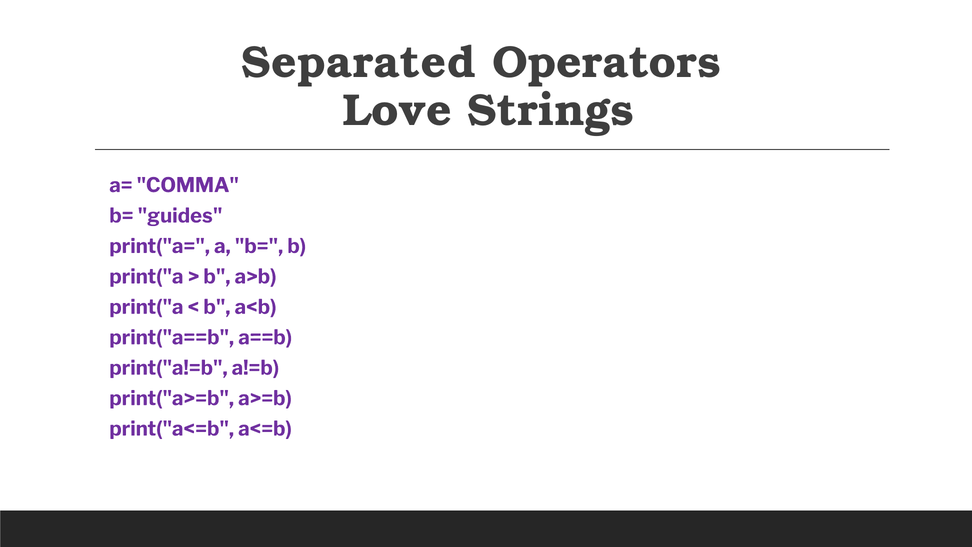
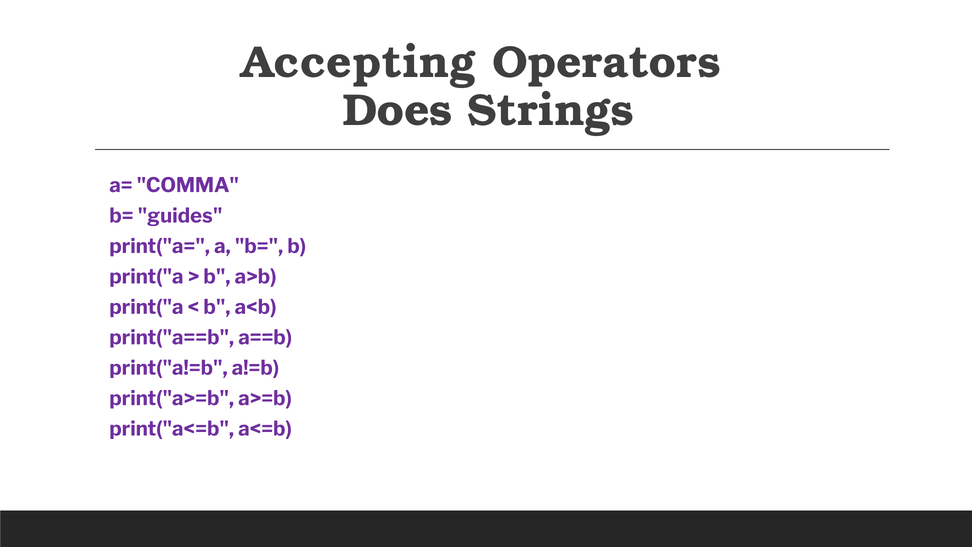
Separated: Separated -> Accepting (358, 62)
Love: Love -> Does (398, 110)
